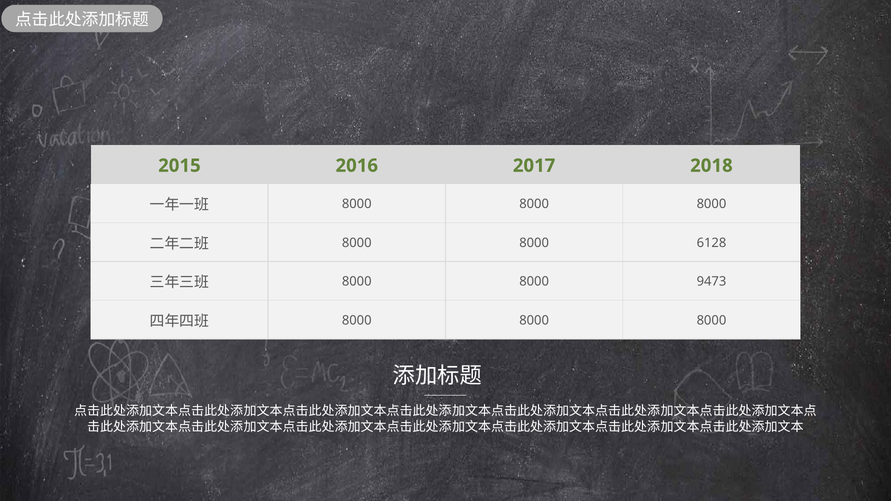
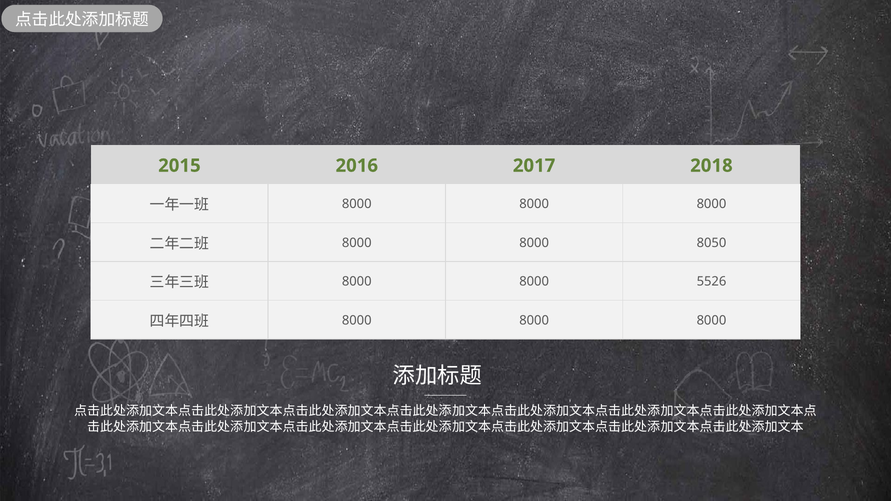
6128: 6128 -> 8050 (711, 243)
9473: 9473 -> 5526 (711, 282)
